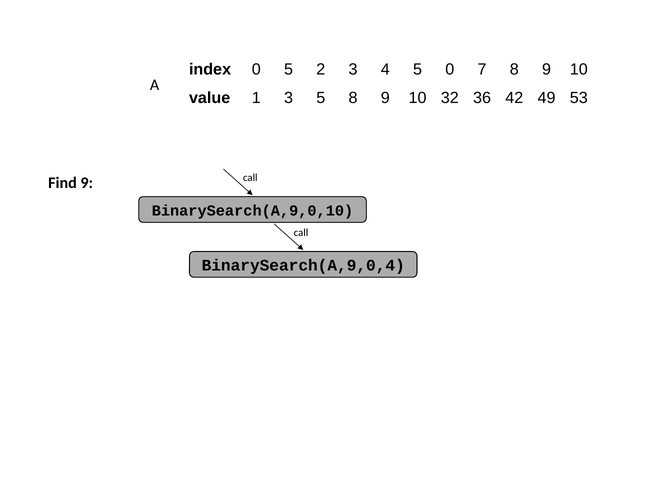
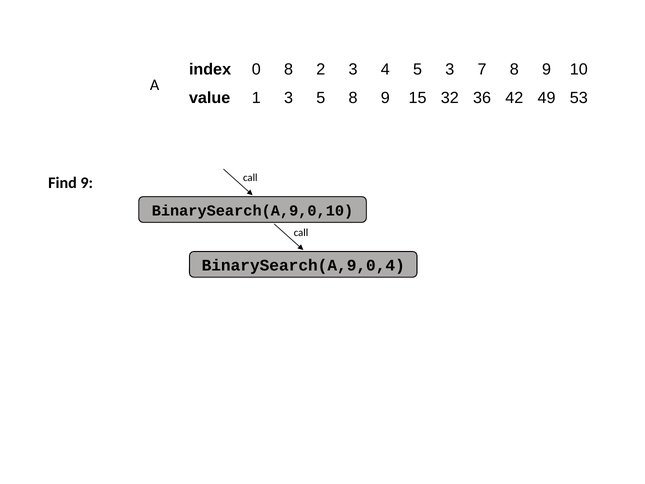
0 5: 5 -> 8 (289, 69)
5 0: 0 -> 3 (450, 69)
5 8 9 10: 10 -> 15 (418, 98)
